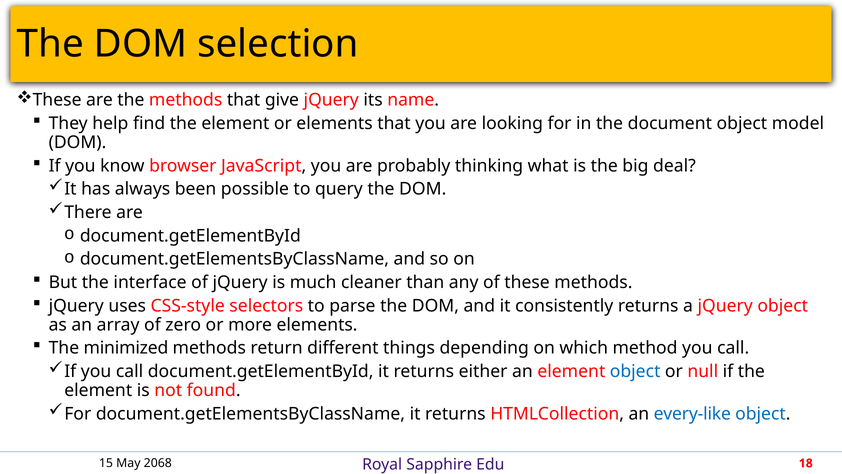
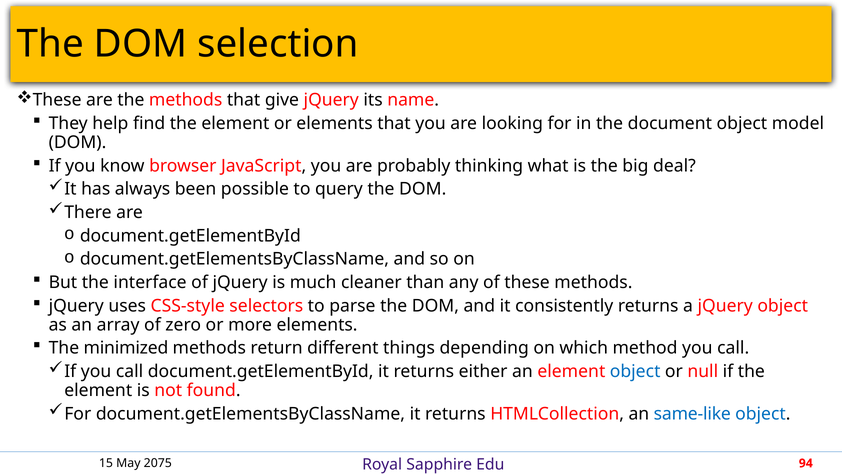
every-like: every-like -> same-like (692, 413)
2068: 2068 -> 2075 (158, 463)
18: 18 -> 94 (806, 463)
